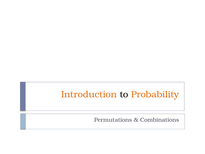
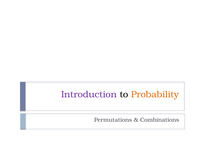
Introduction colour: orange -> purple (89, 94)
